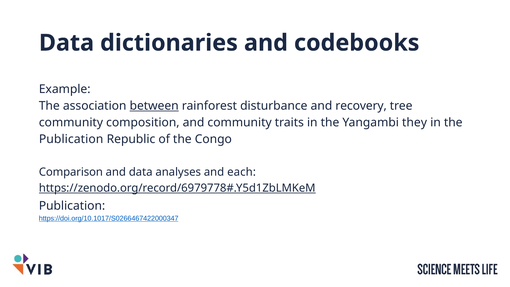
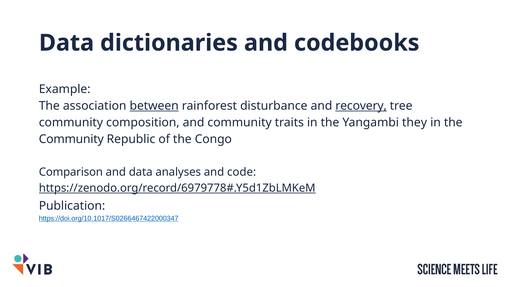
recovery underline: none -> present (361, 106)
Publication: Publication -> Community (71, 139)
each: each -> code (242, 172)
